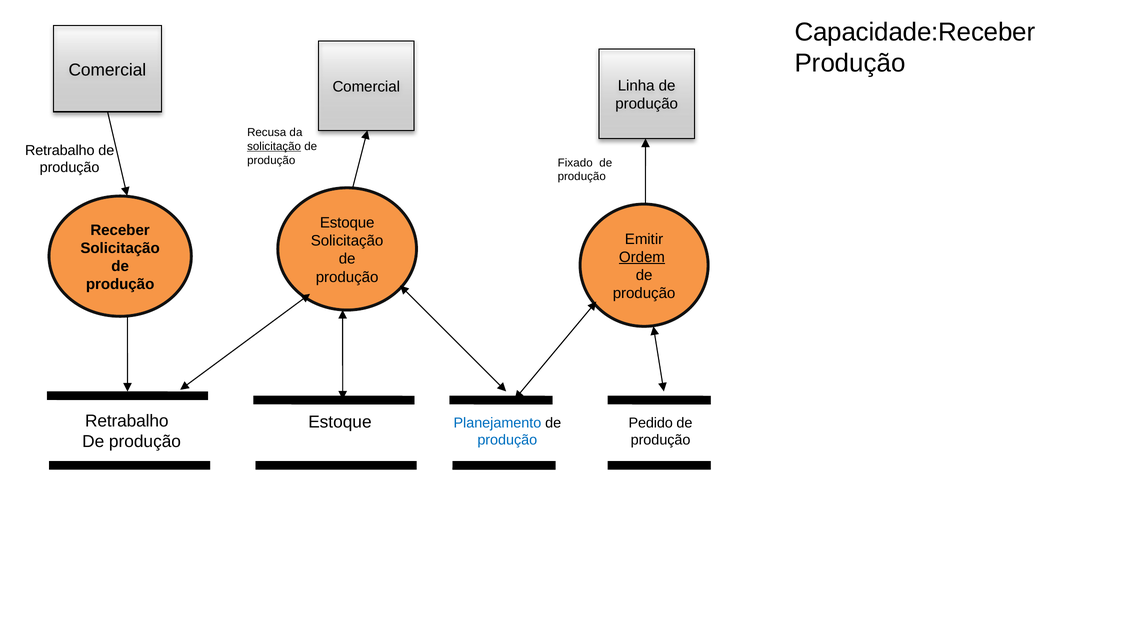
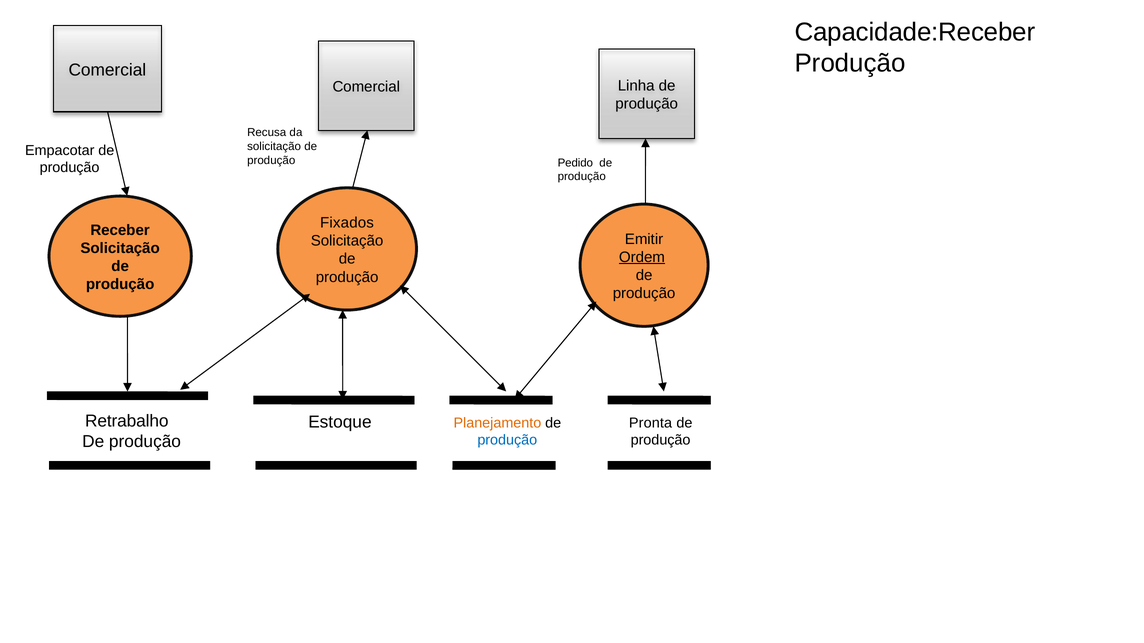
solicitação underline: present -> none (274, 147)
Retrabalho: Retrabalho -> Empacotar (60, 150)
Fixado: Fixado -> Pedido (575, 163)
Estoque: Estoque -> Fixados (347, 223)
Planejamento colour: blue -> orange (497, 423)
Pedido: Pedido -> Pronta (651, 423)
